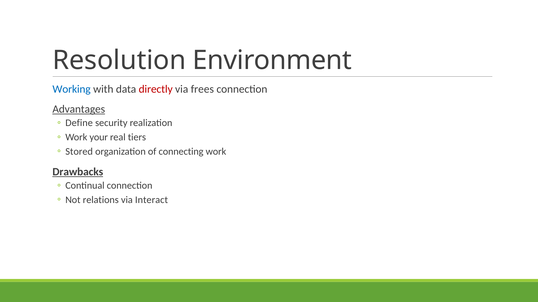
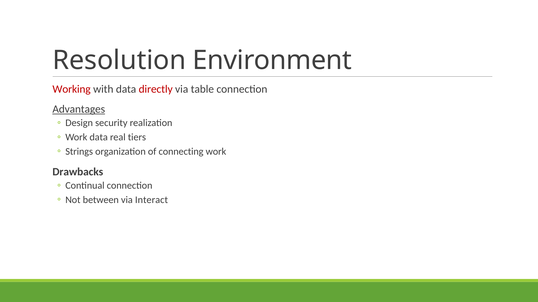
Working colour: blue -> red (72, 89)
frees: frees -> table (202, 89)
Define: Define -> Design (79, 123)
Work your: your -> data (99, 137)
Stored: Stored -> Strings (79, 152)
Drawbacks underline: present -> none (78, 172)
relations: relations -> between (101, 200)
